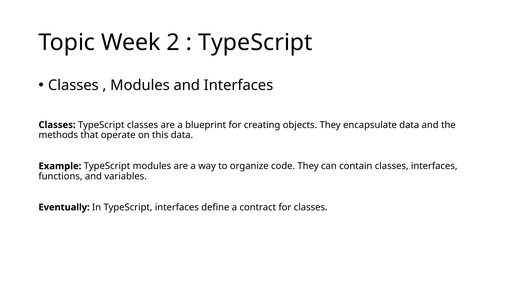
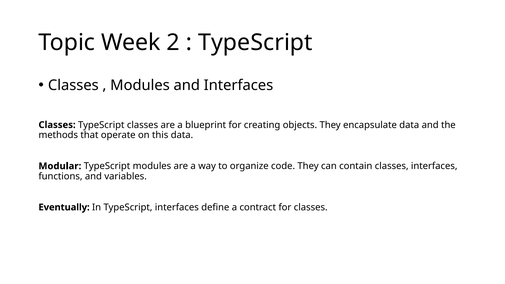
Example: Example -> Modular (60, 166)
